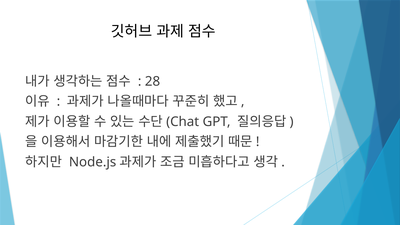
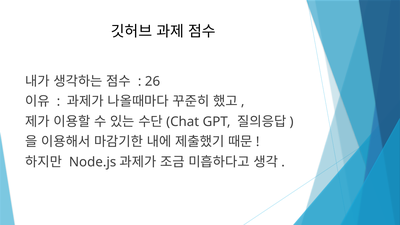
28: 28 -> 26 (153, 81)
